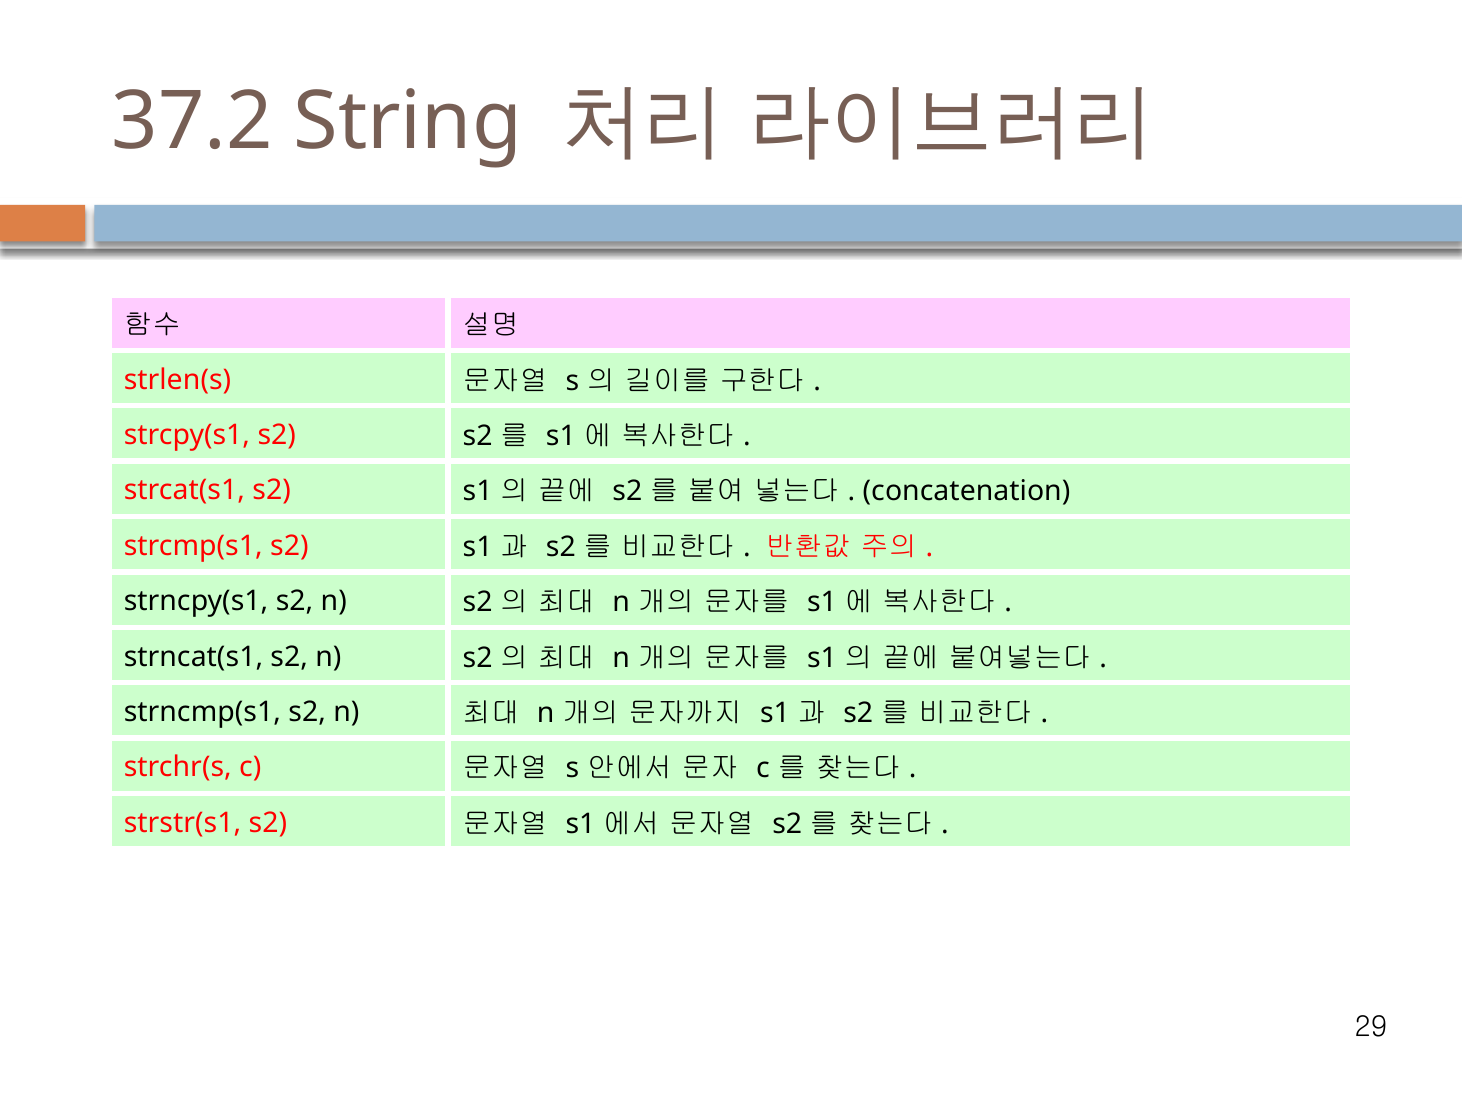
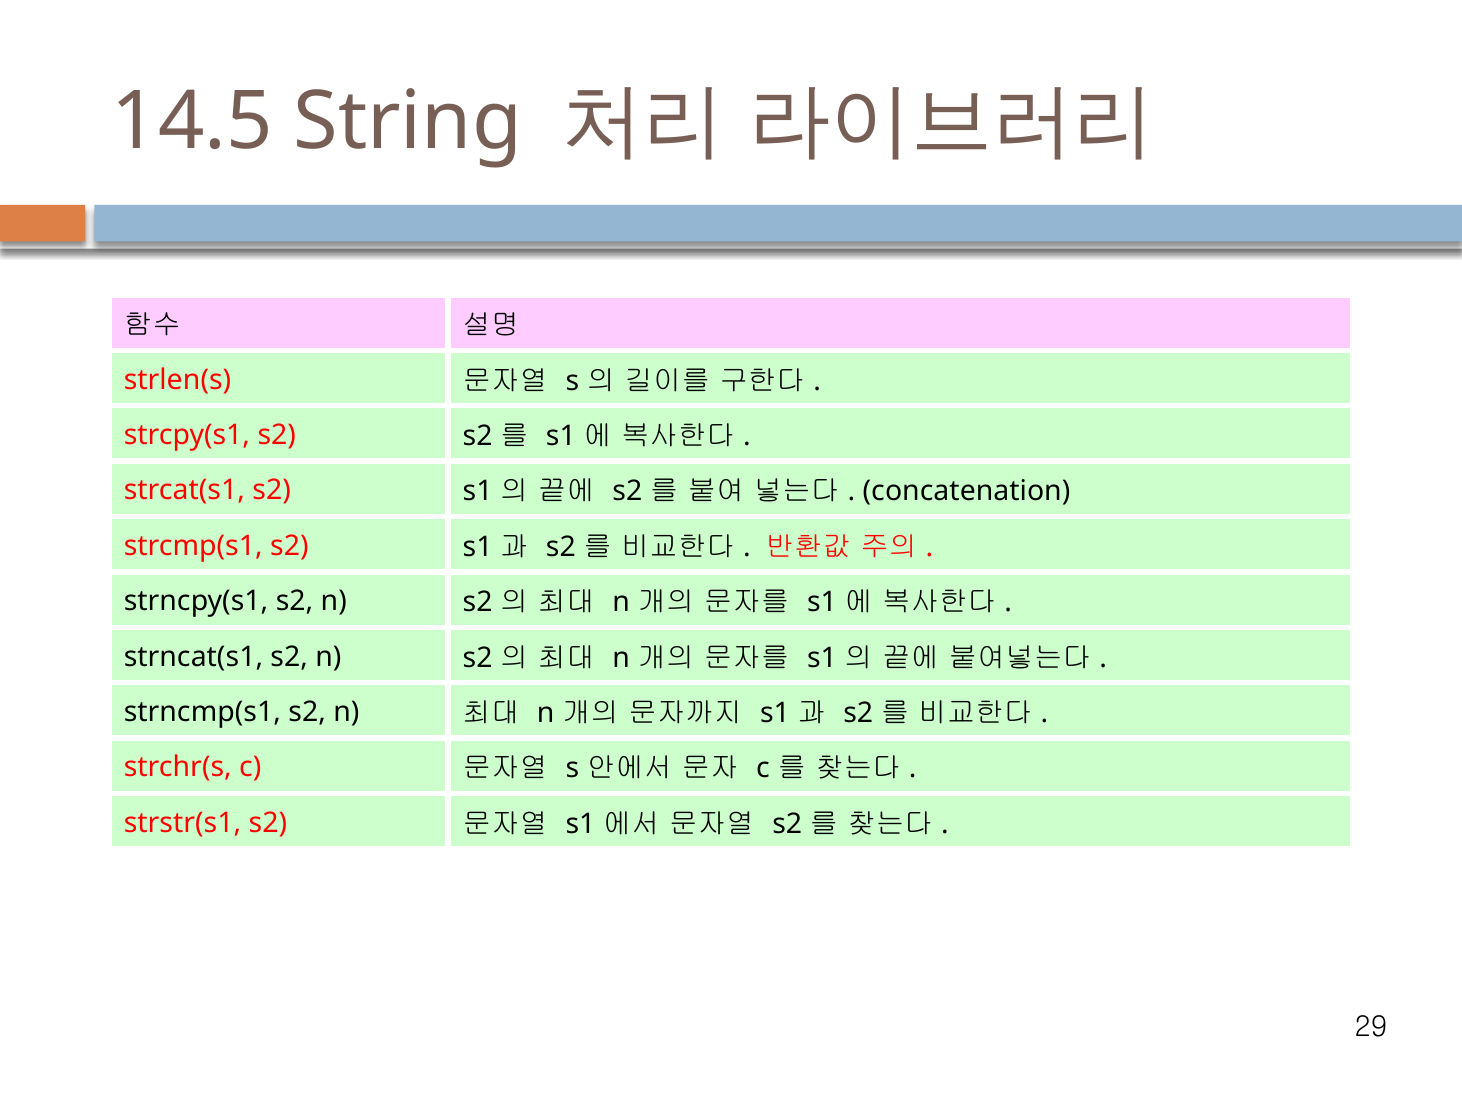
37.2: 37.2 -> 14.5 (192, 121)
